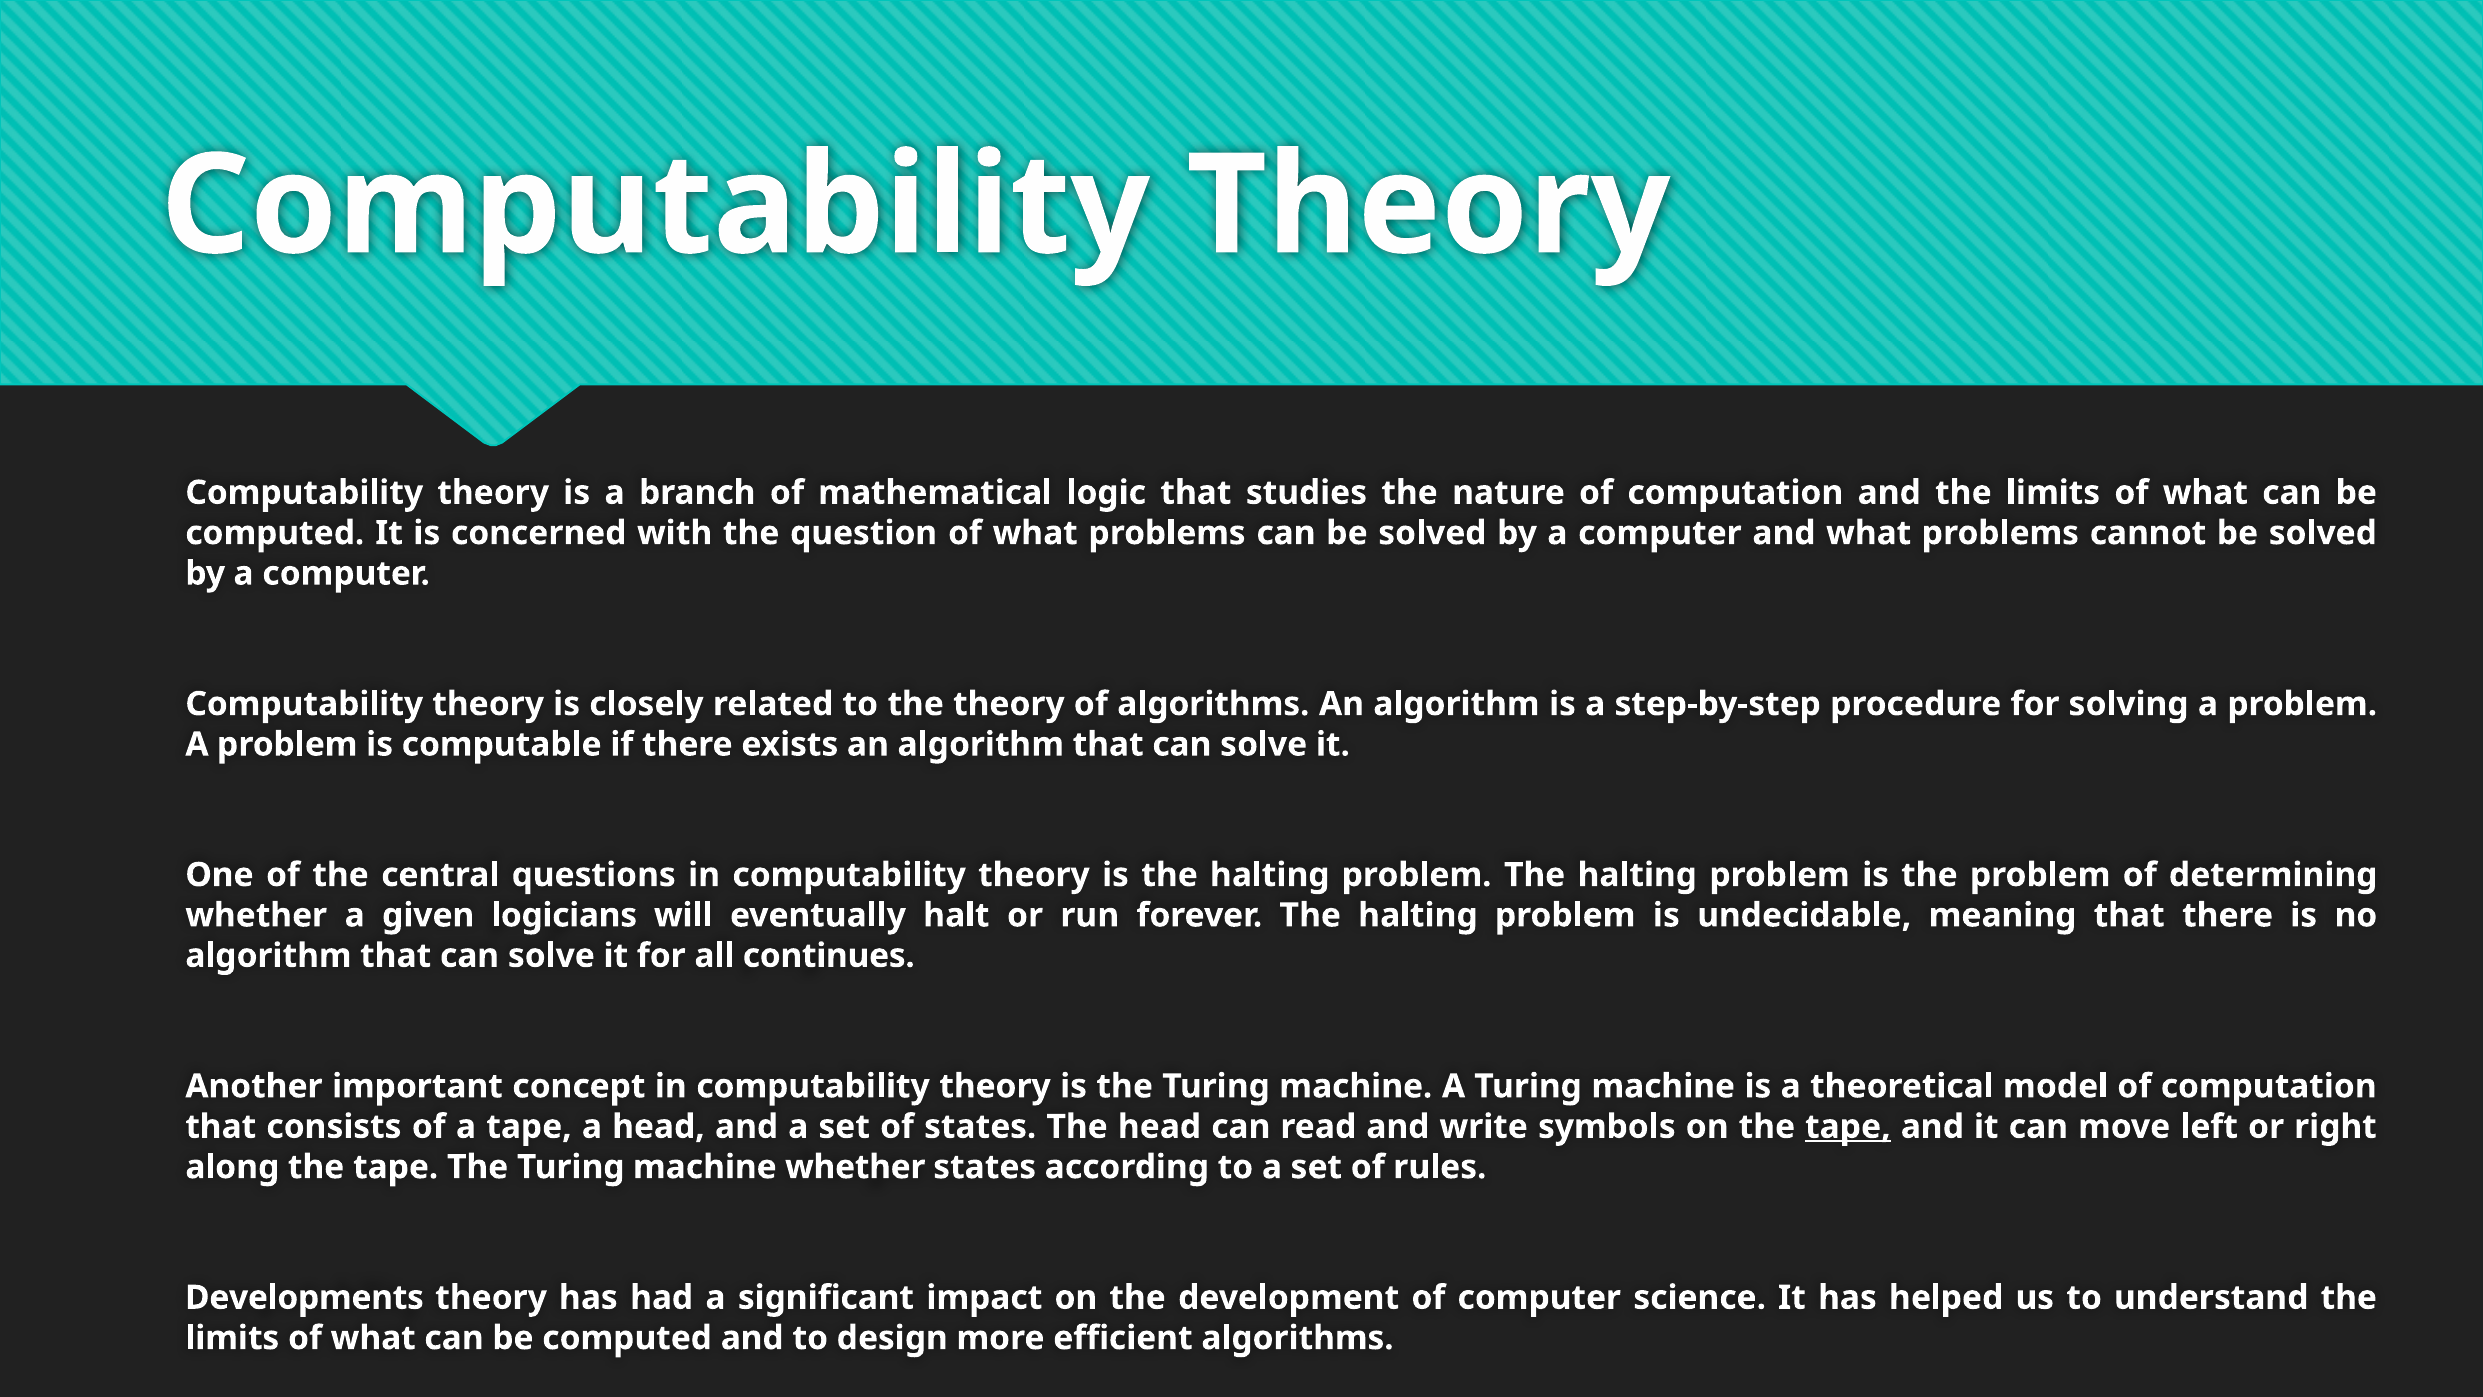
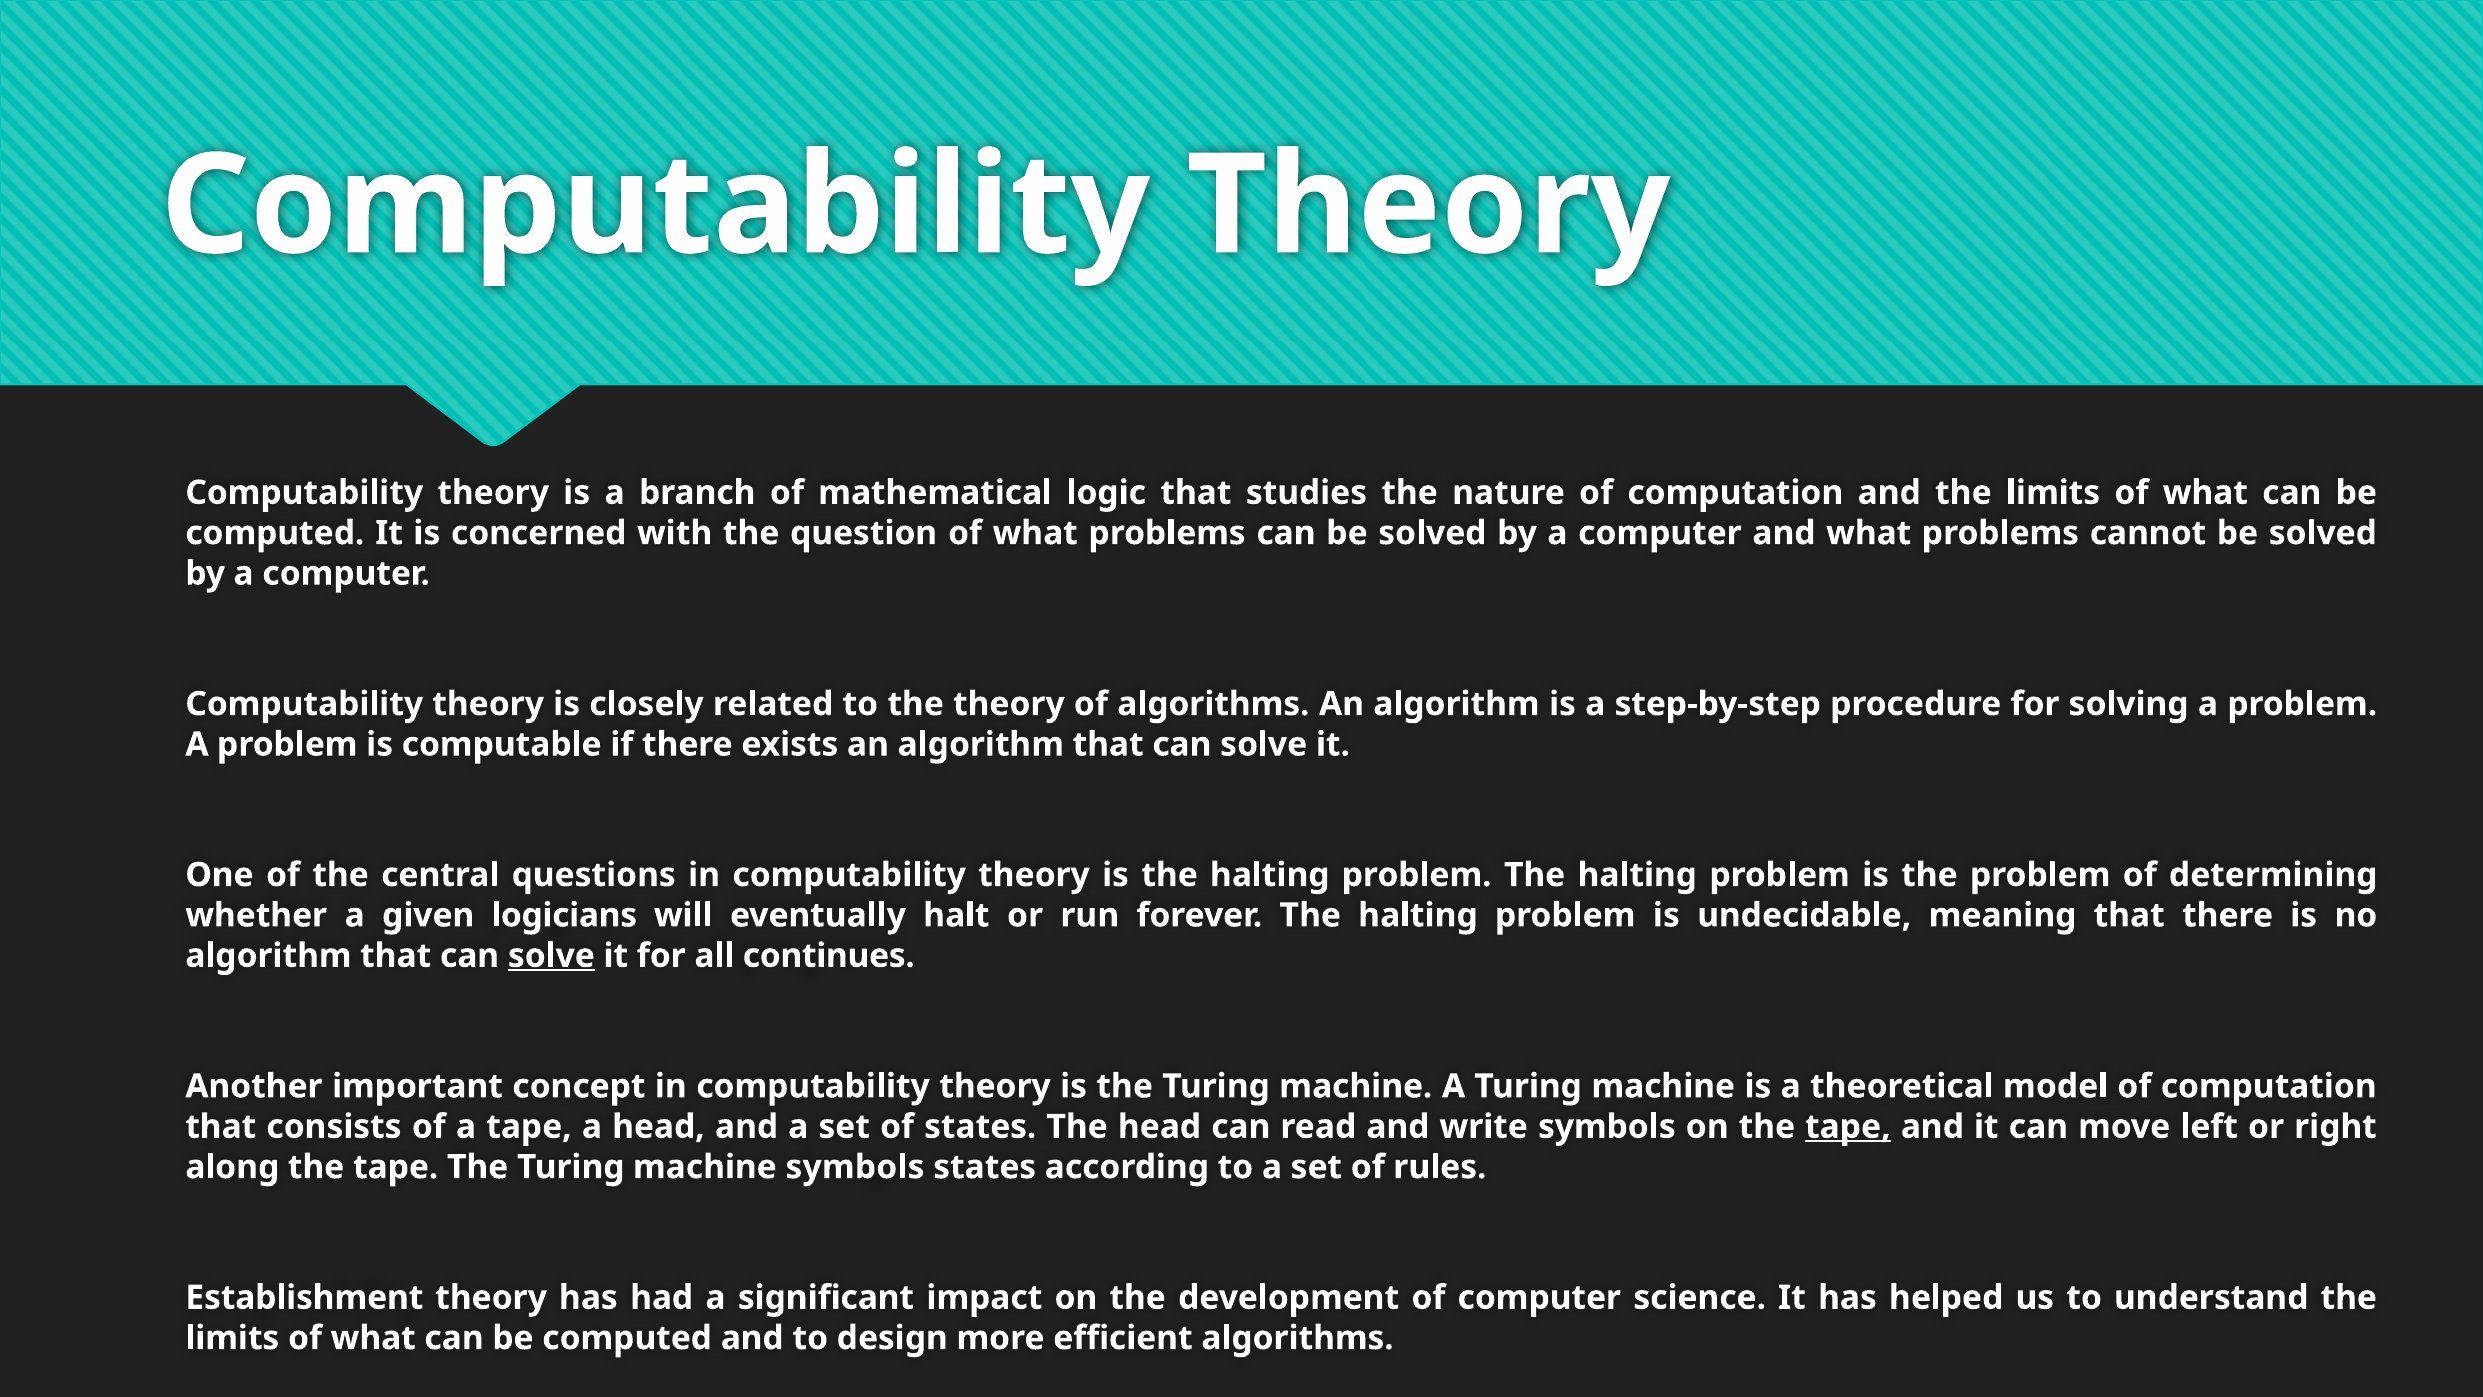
solve underline: none -> present (551, 956)
machine whether: whether -> symbols (855, 1167)
Developments: Developments -> Establishment (304, 1297)
